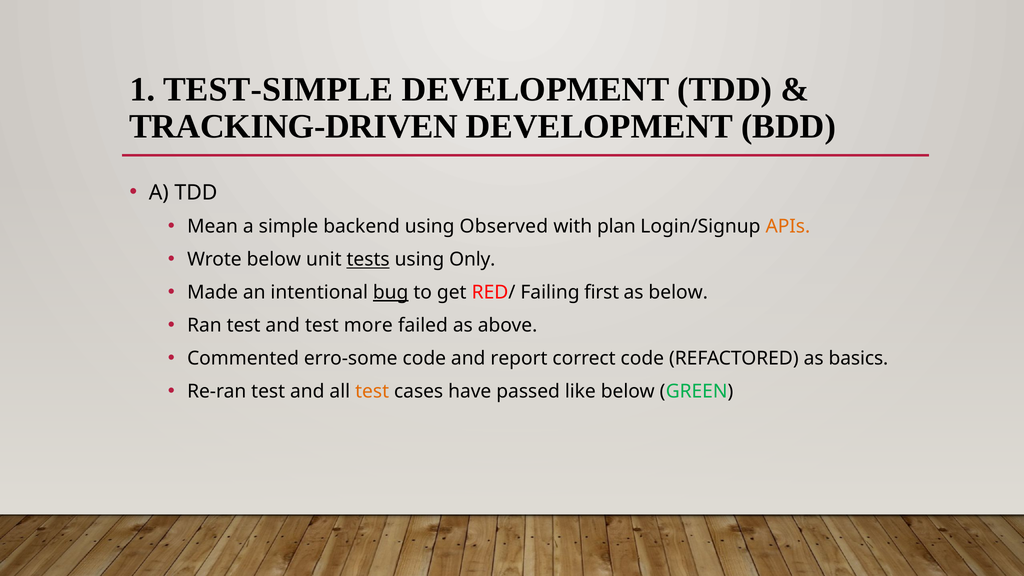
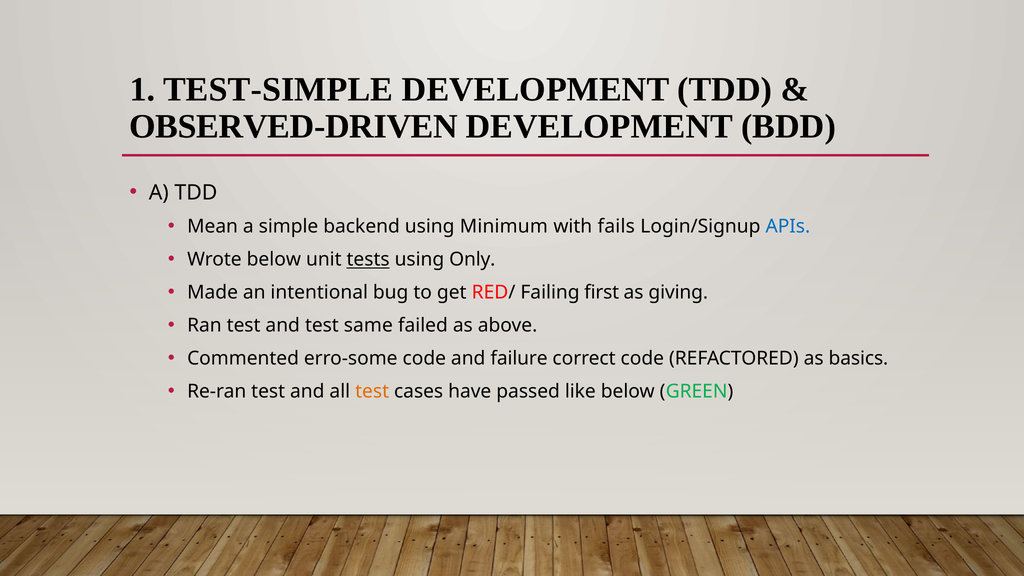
TRACKING-DRIVEN: TRACKING-DRIVEN -> OBSERVED-DRIVEN (294, 127)
Observed: Observed -> Minimum (504, 227)
plan: plan -> fails (616, 227)
APIs colour: orange -> blue (788, 227)
bug underline: present -> none (391, 293)
as below: below -> giving (678, 293)
more: more -> same (368, 326)
report: report -> failure (519, 358)
